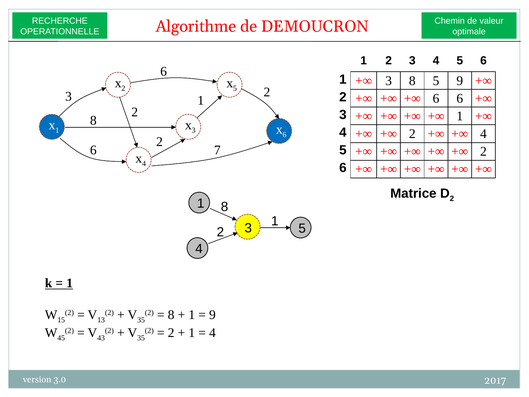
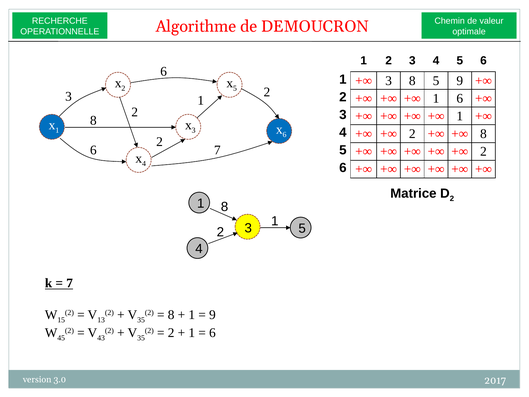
6: 6 -> 1 (436, 98)
4: 4 -> 8 (483, 134)
1: 1 -> 7 (70, 283)
4: 4 -> 6 (212, 333)
